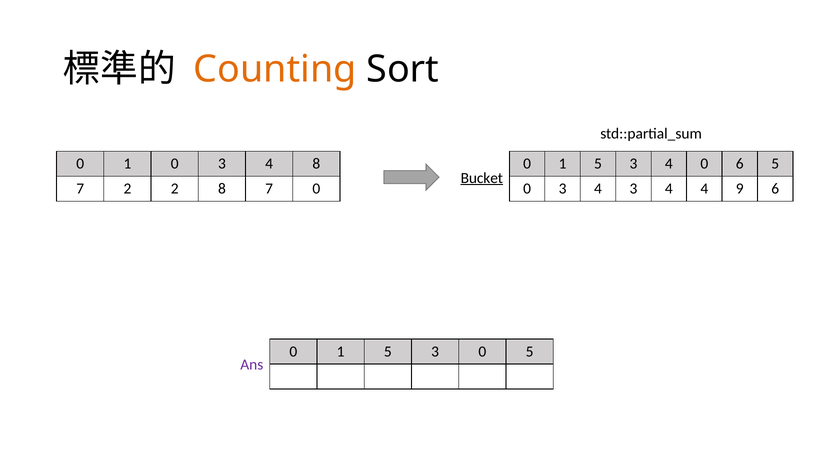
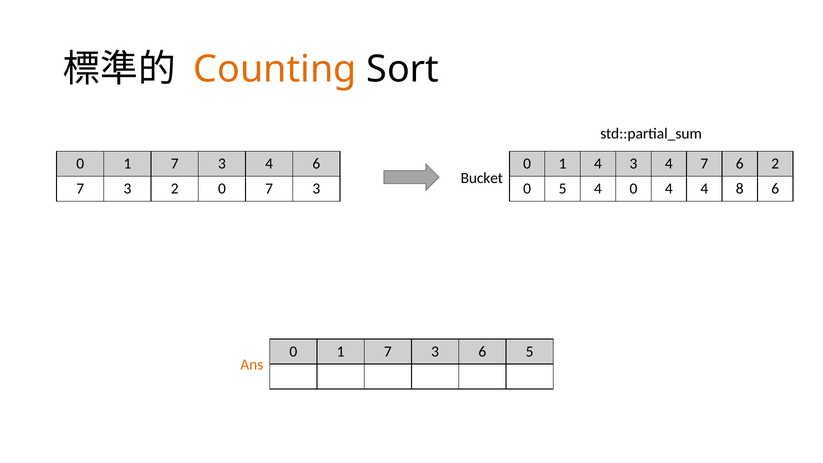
0: 0 -> 7 (175, 164)
4 8: 8 -> 6 (316, 164)
5: 5 -> 4 (598, 164)
4 0: 0 -> 7 (704, 164)
6 5: 5 -> 2 (775, 164)
Bucket underline: present -> none (482, 178)
2: 2 -> 3 (127, 189)
8: 8 -> 0 (222, 189)
0: 0 -> 3 (316, 189)
3: 3 -> 5 (563, 189)
4 3: 3 -> 0 (633, 189)
9: 9 -> 8 (740, 189)
5: 5 -> 7 (388, 352)
3 0: 0 -> 6 (482, 352)
Ans colour: purple -> orange (252, 365)
